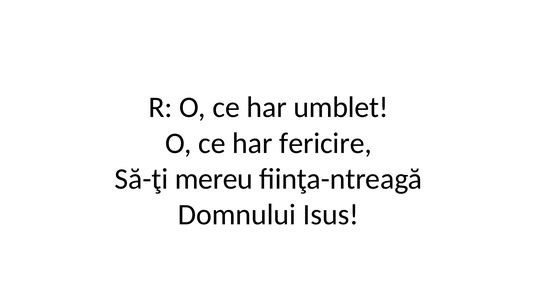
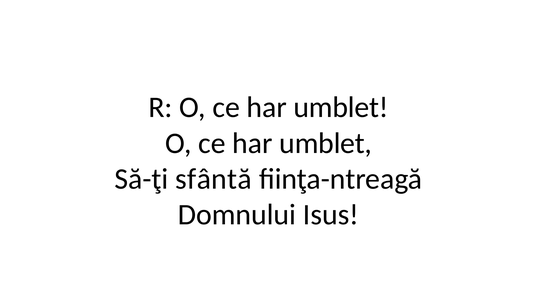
fericire: fericire -> umblet (326, 143)
mereu: mereu -> sfântă (214, 179)
